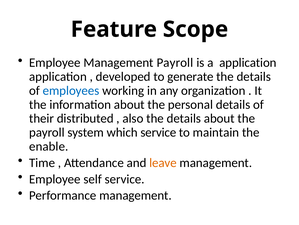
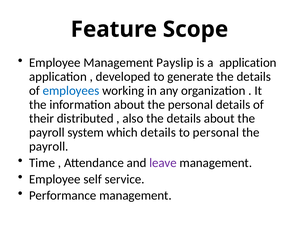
Management Payroll: Payroll -> Payslip (175, 62)
which service: service -> details (158, 132)
to maintain: maintain -> personal (216, 132)
enable: enable -> payroll (49, 146)
leave colour: orange -> purple (163, 162)
